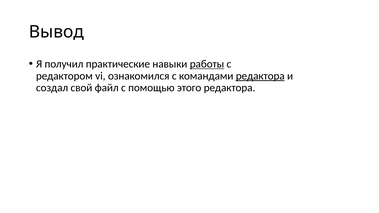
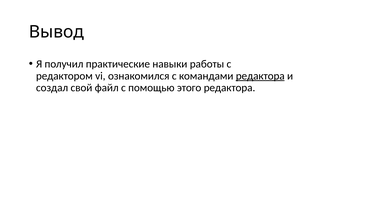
работы underline: present -> none (207, 64)
